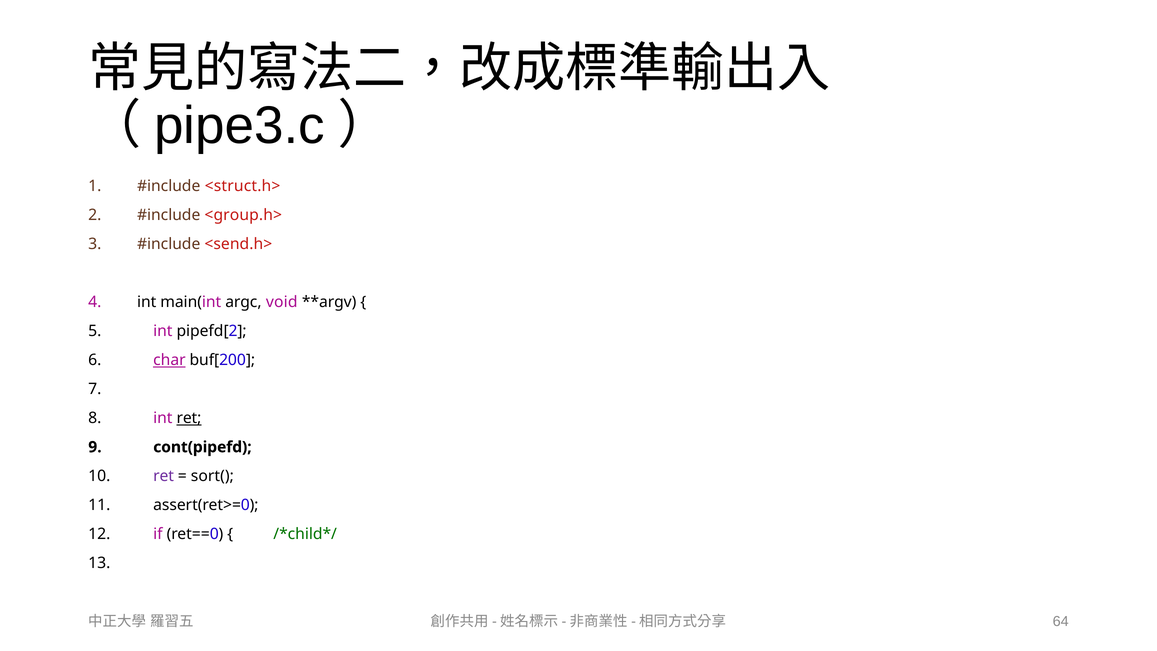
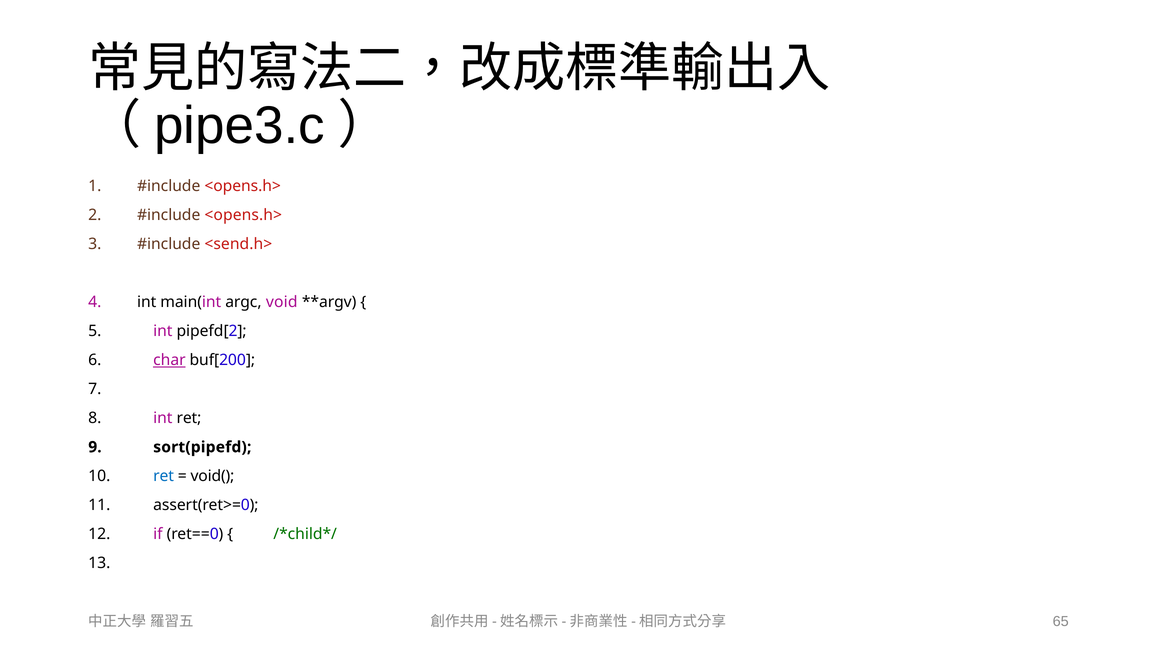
<struct.h>: <struct.h> -> <opens.h> (243, 186)
<group.h>: <group.h> -> <opens.h> (243, 215)
ret underline: present -> none (189, 418)
cont(pipefd: cont(pipefd -> sort(pipefd (202, 447)
ret colour: purple -> blue (164, 476)
sort(: sort( -> void( (212, 476)
64: 64 -> 65 (1061, 622)
